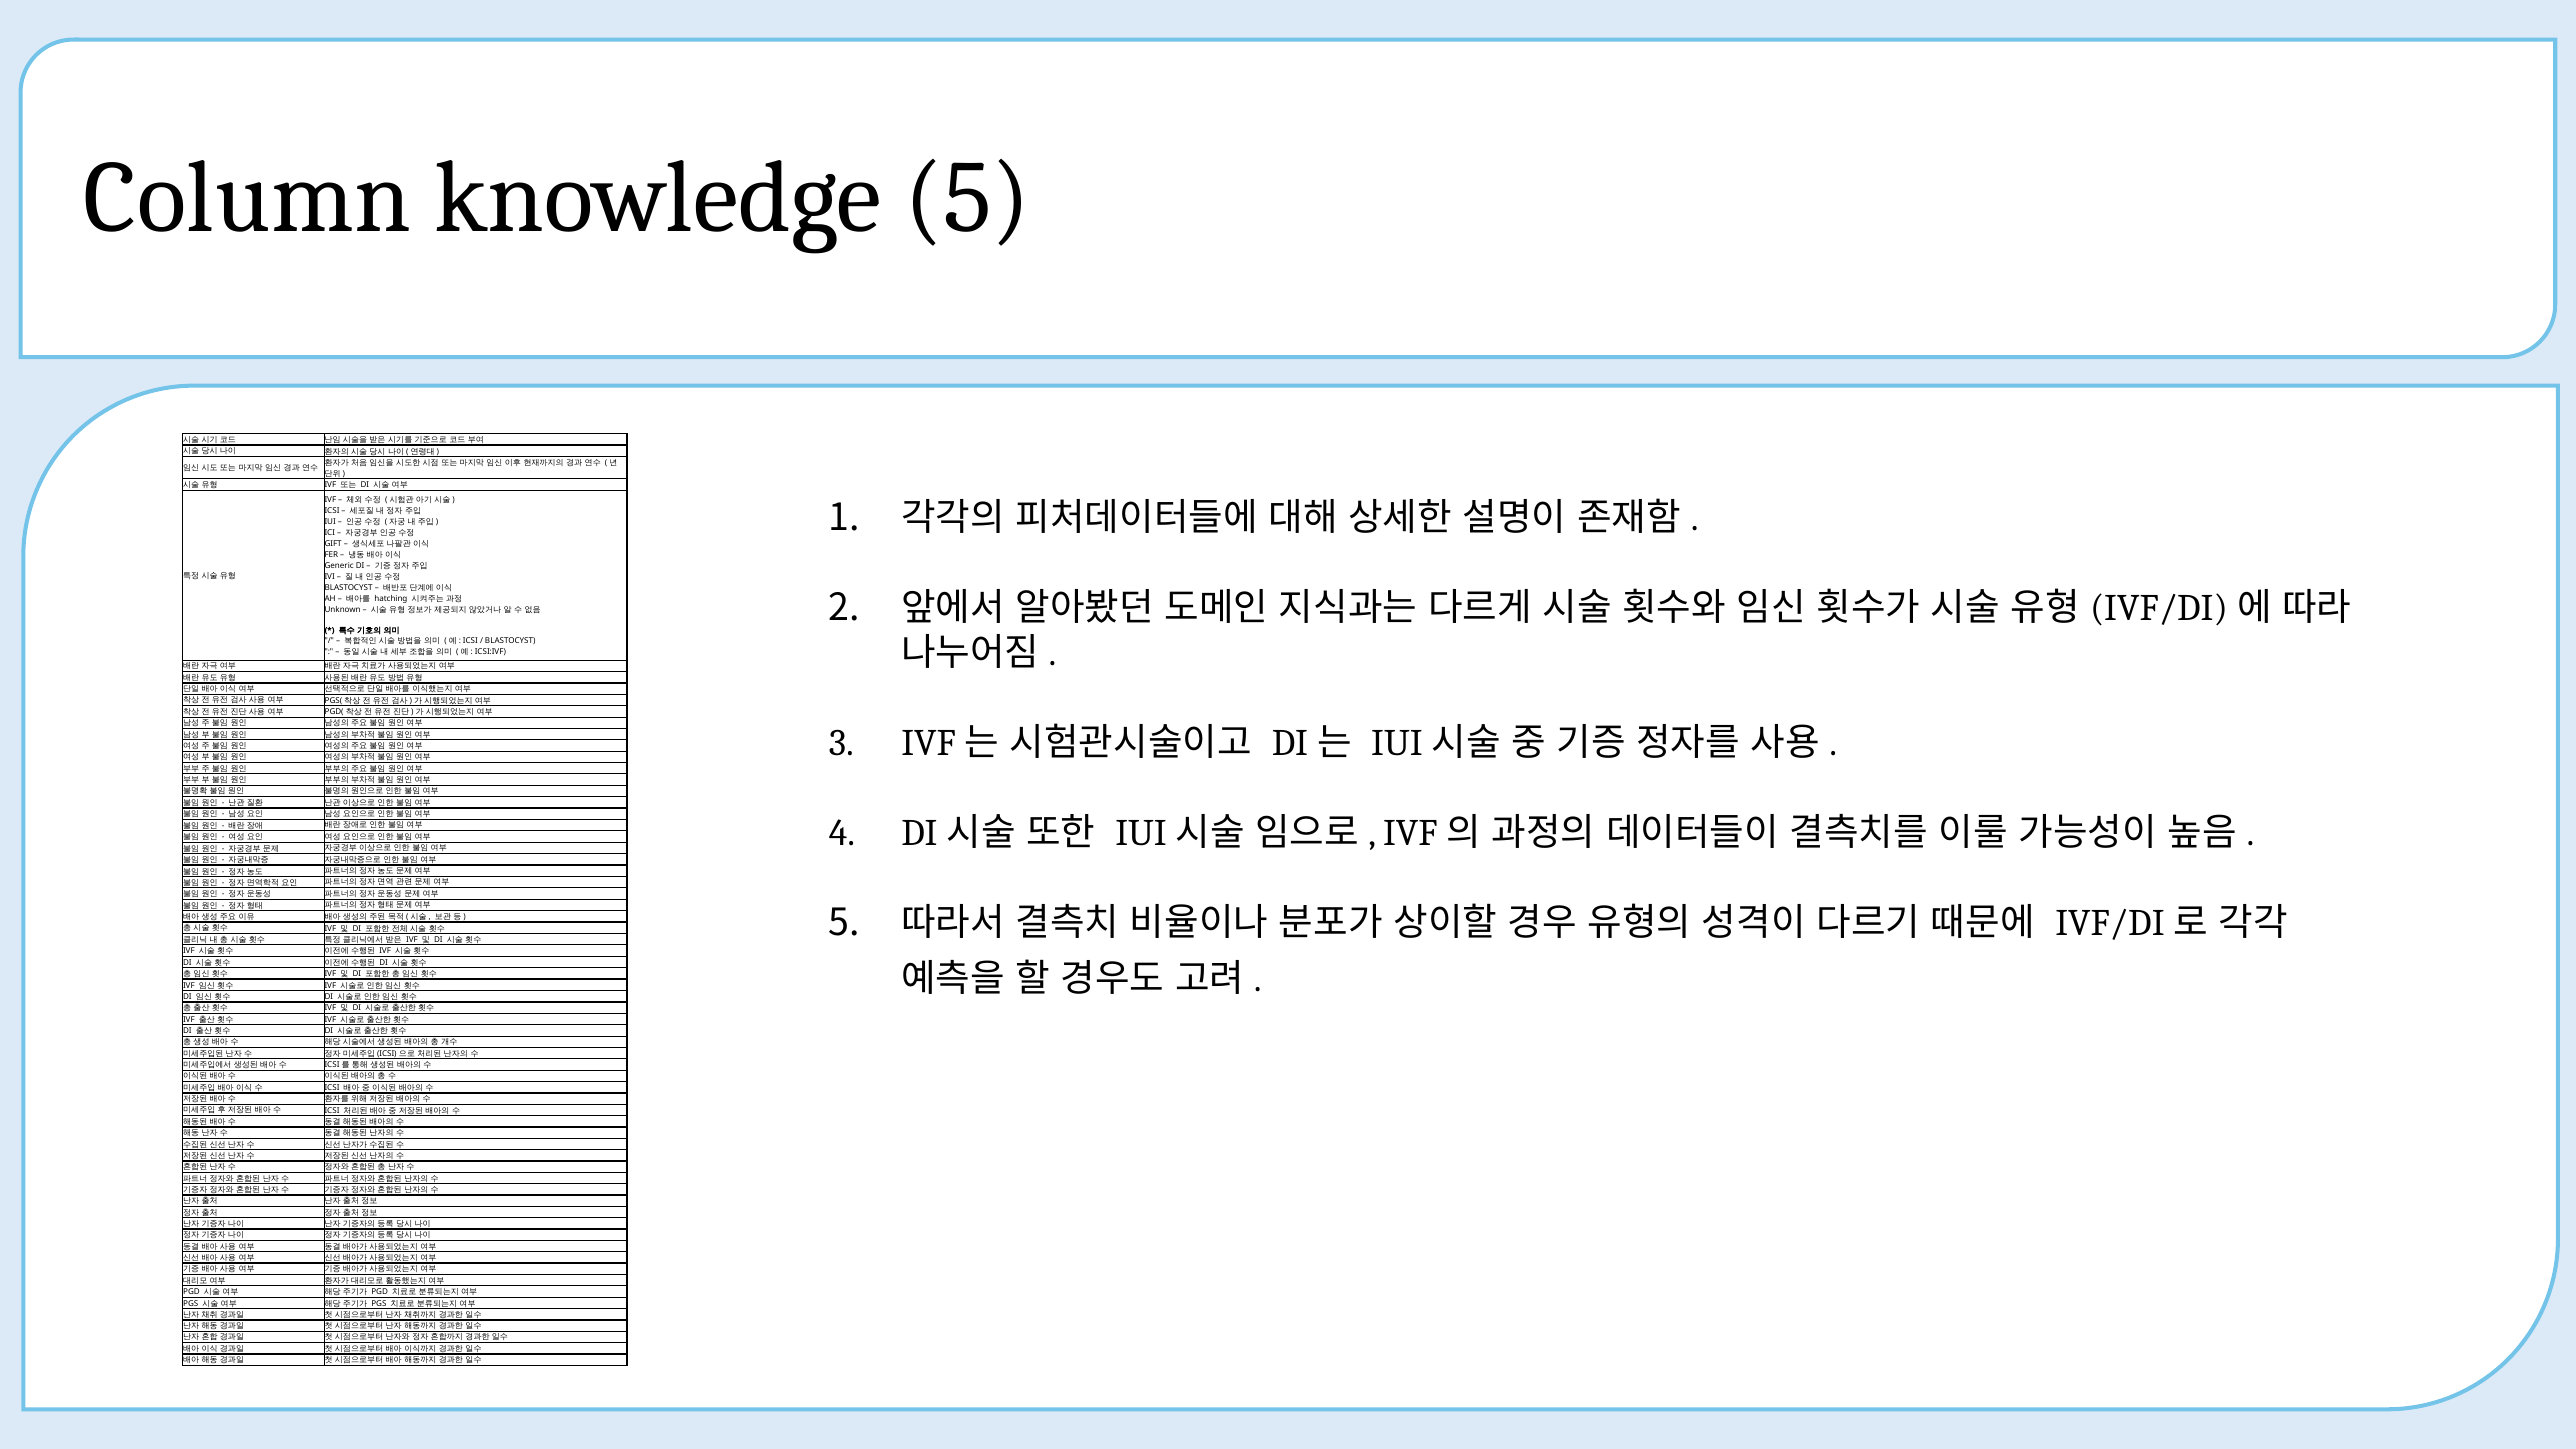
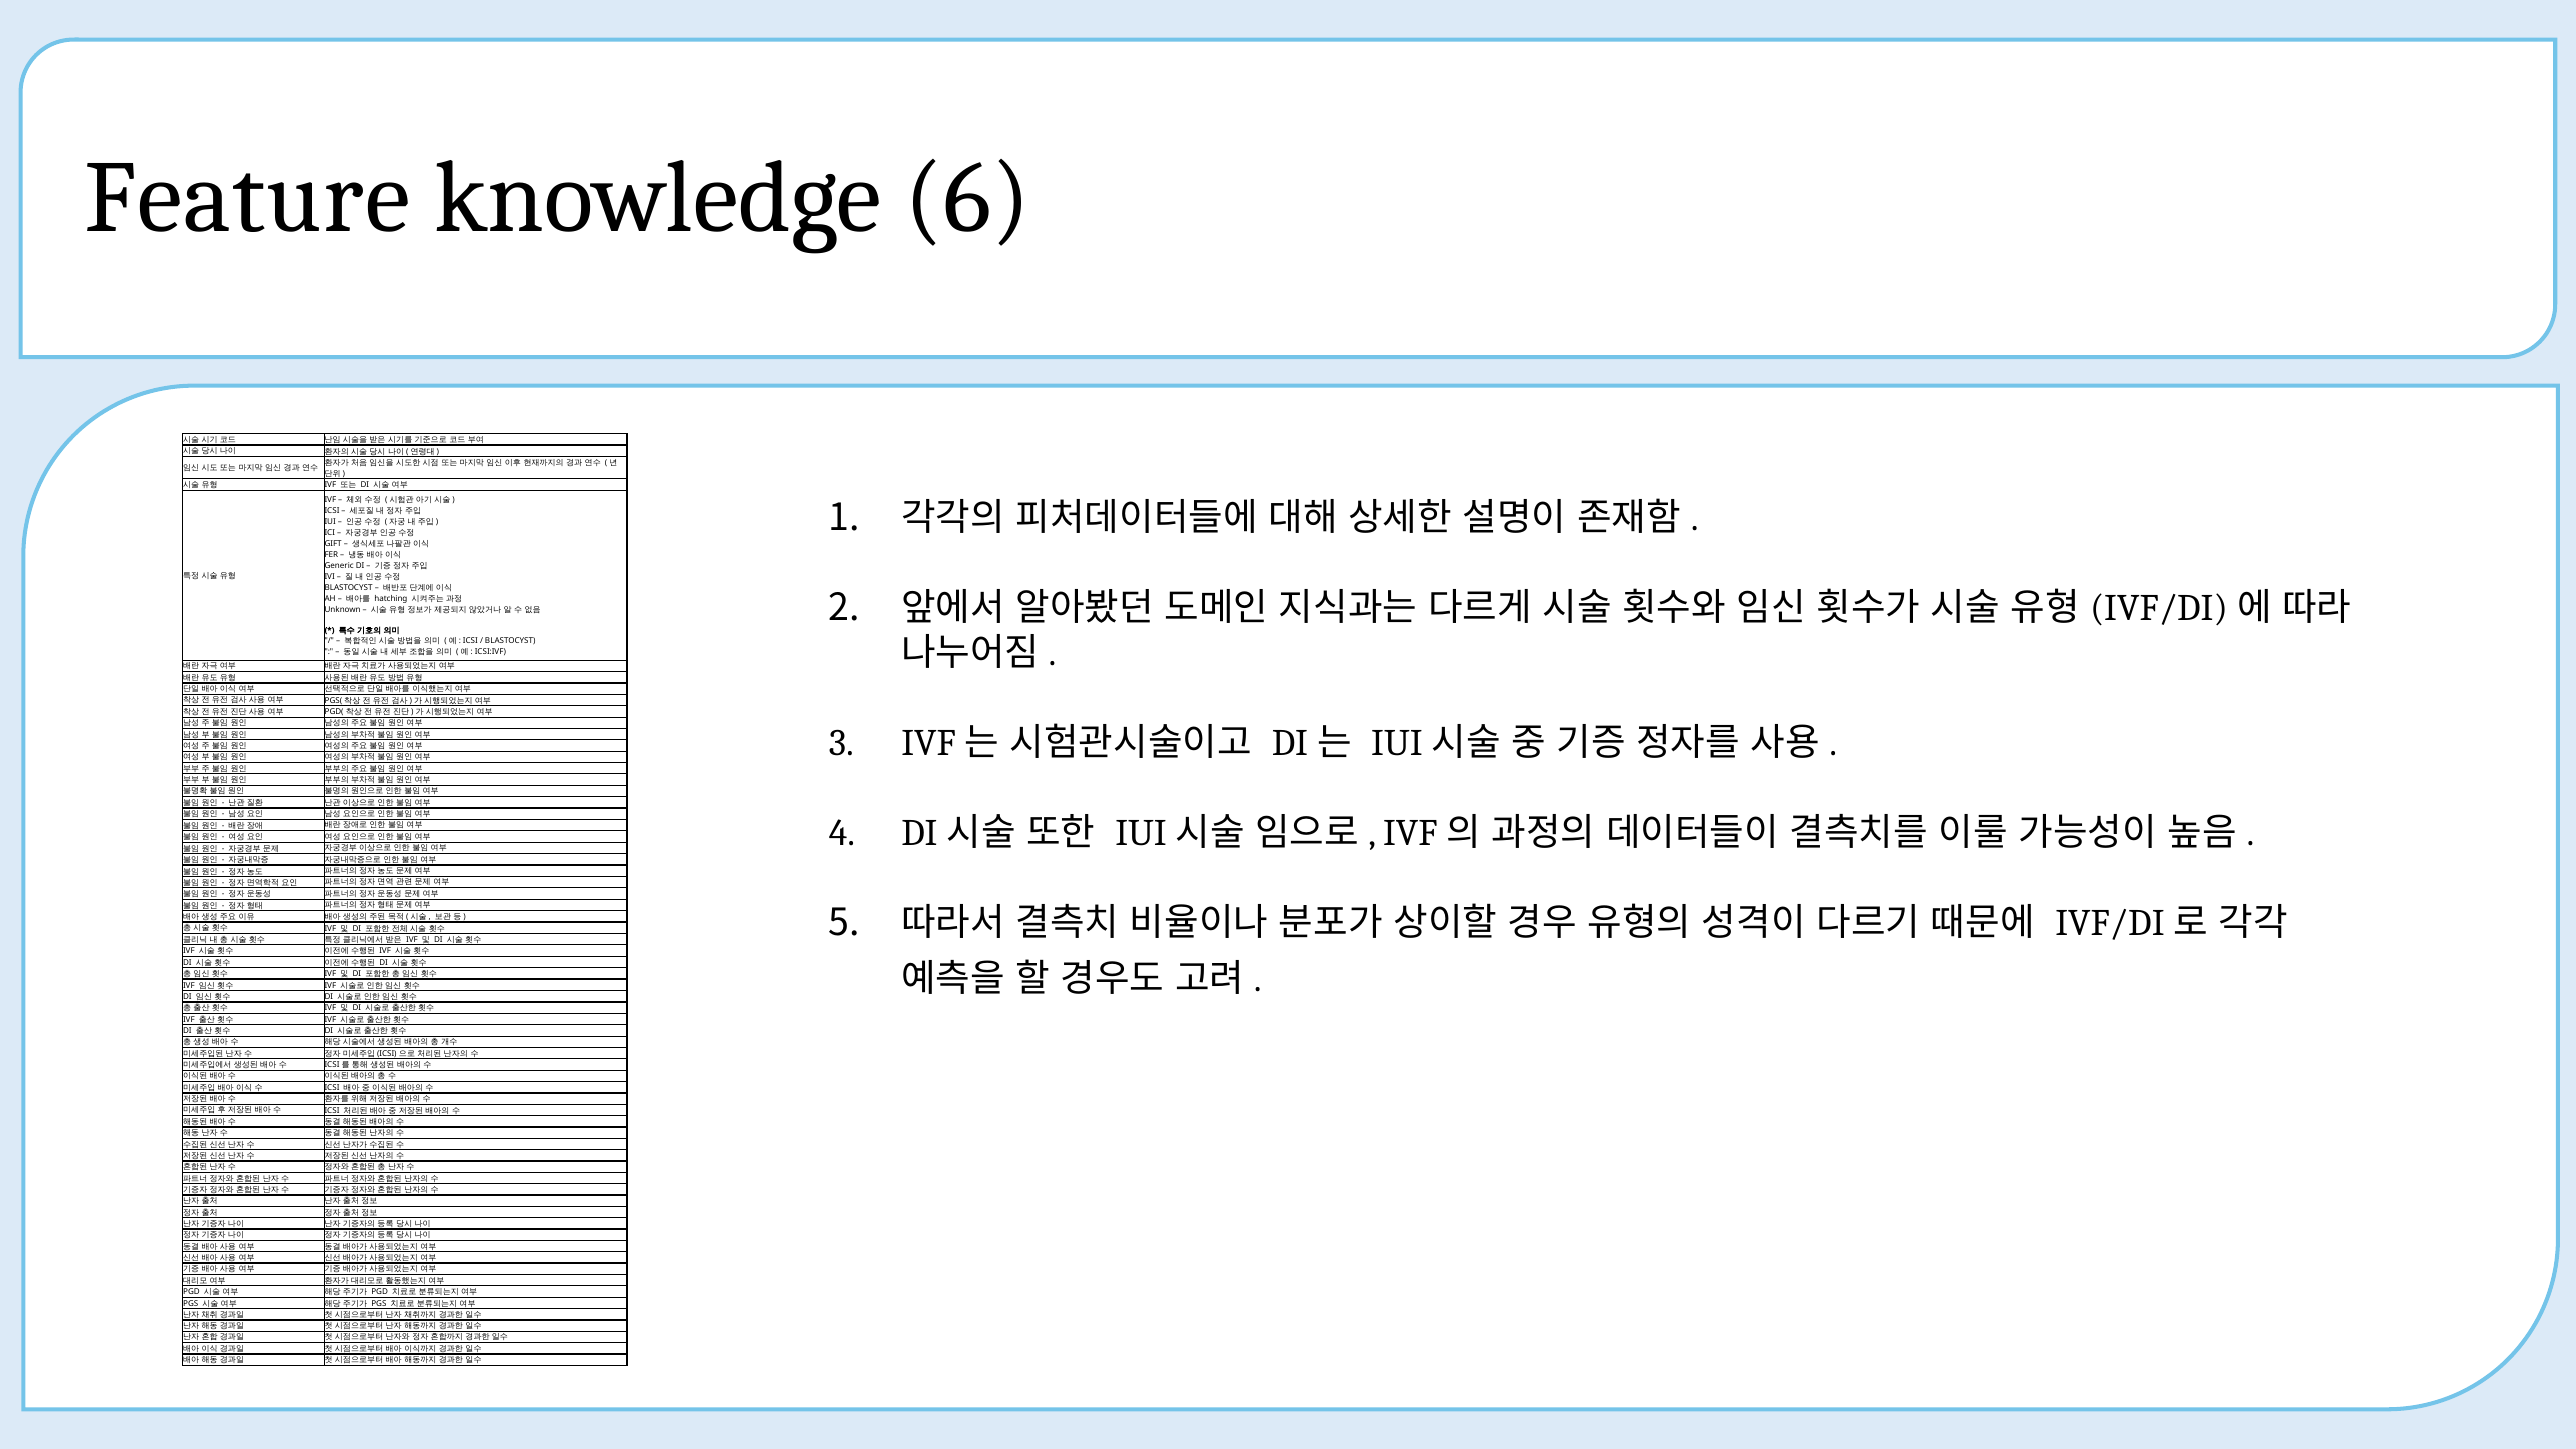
Column: Column -> Feature (248, 198)
knowledge 5: 5 -> 6 (967, 198)
